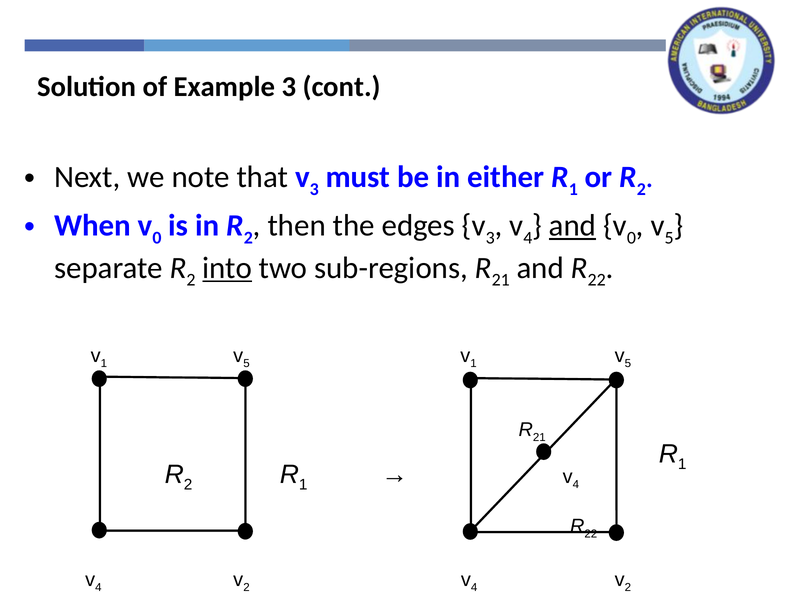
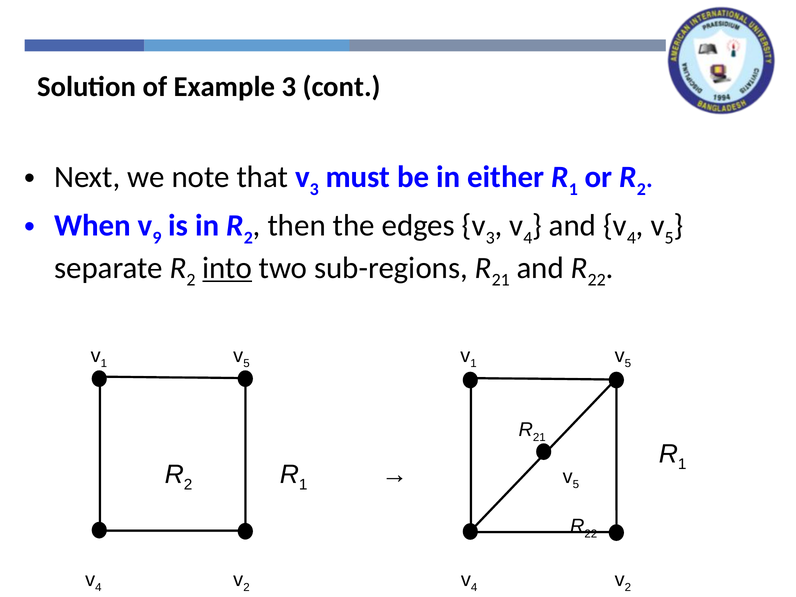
0: 0 -> 9 (157, 238)
and underline: present -> none (573, 226)
0: 0 -> 4 (631, 238)
4: 4 -> 5 (576, 485)
